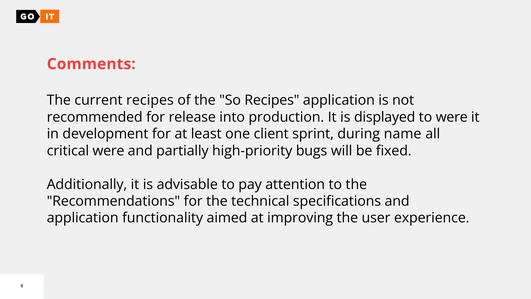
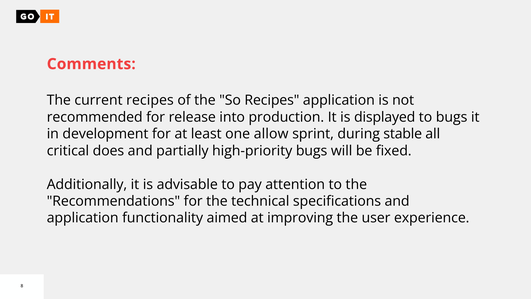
to were: were -> bugs (452, 117)
client: client -> allow (271, 134)
name: name -> stable (403, 134)
critical were: were -> does (108, 151)
